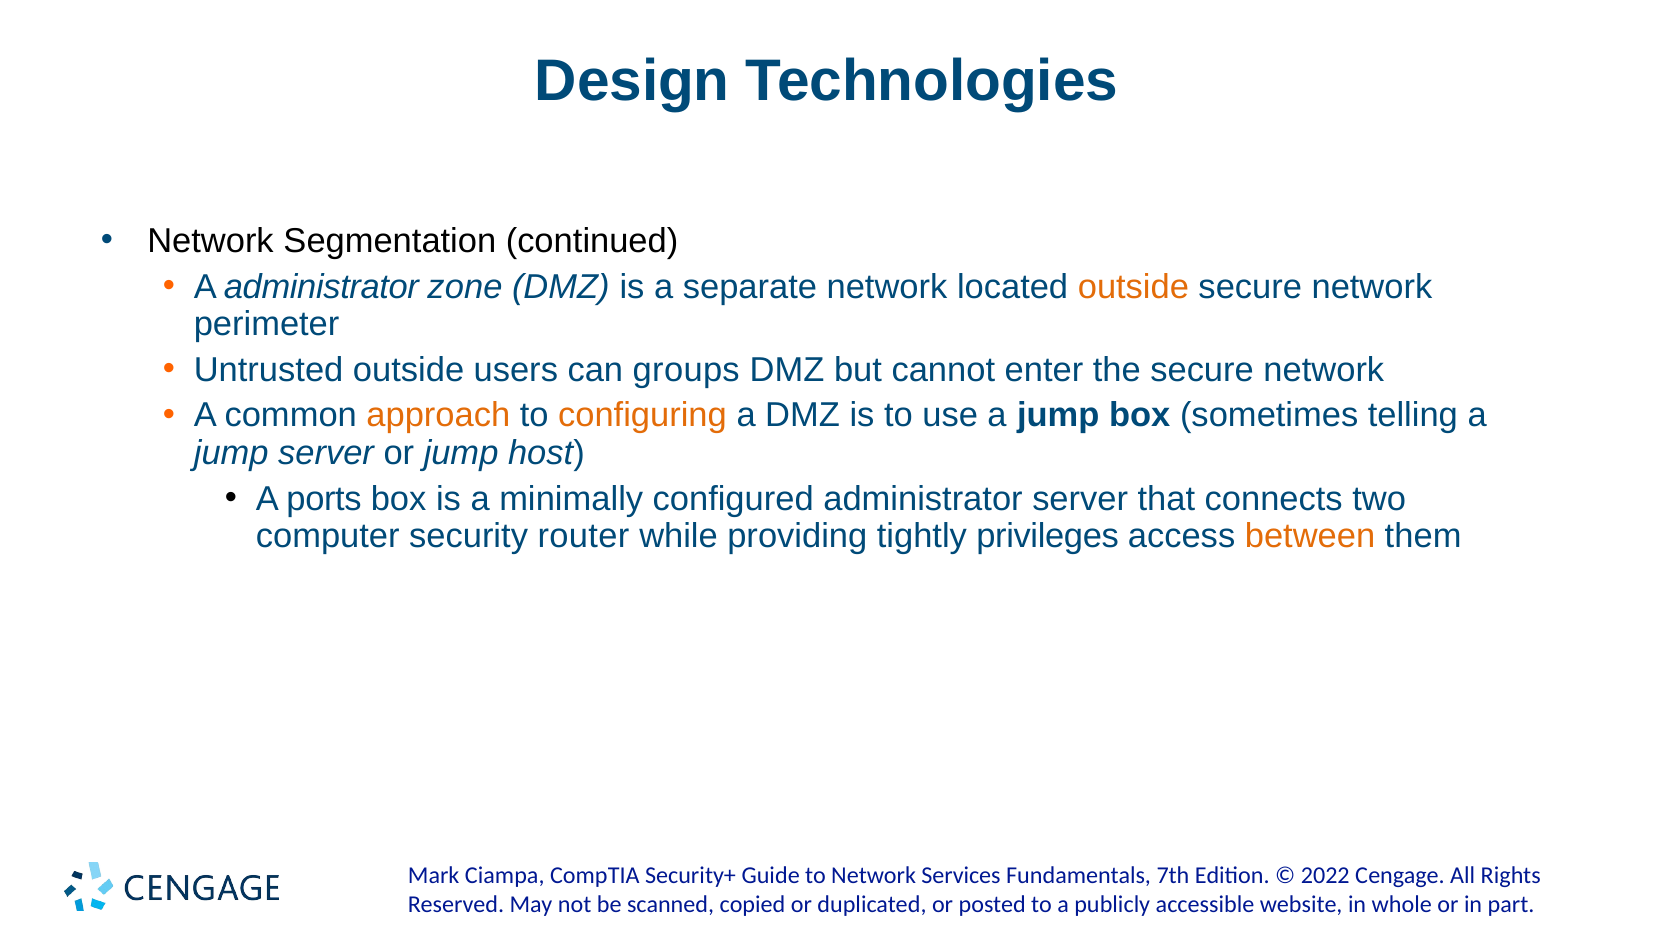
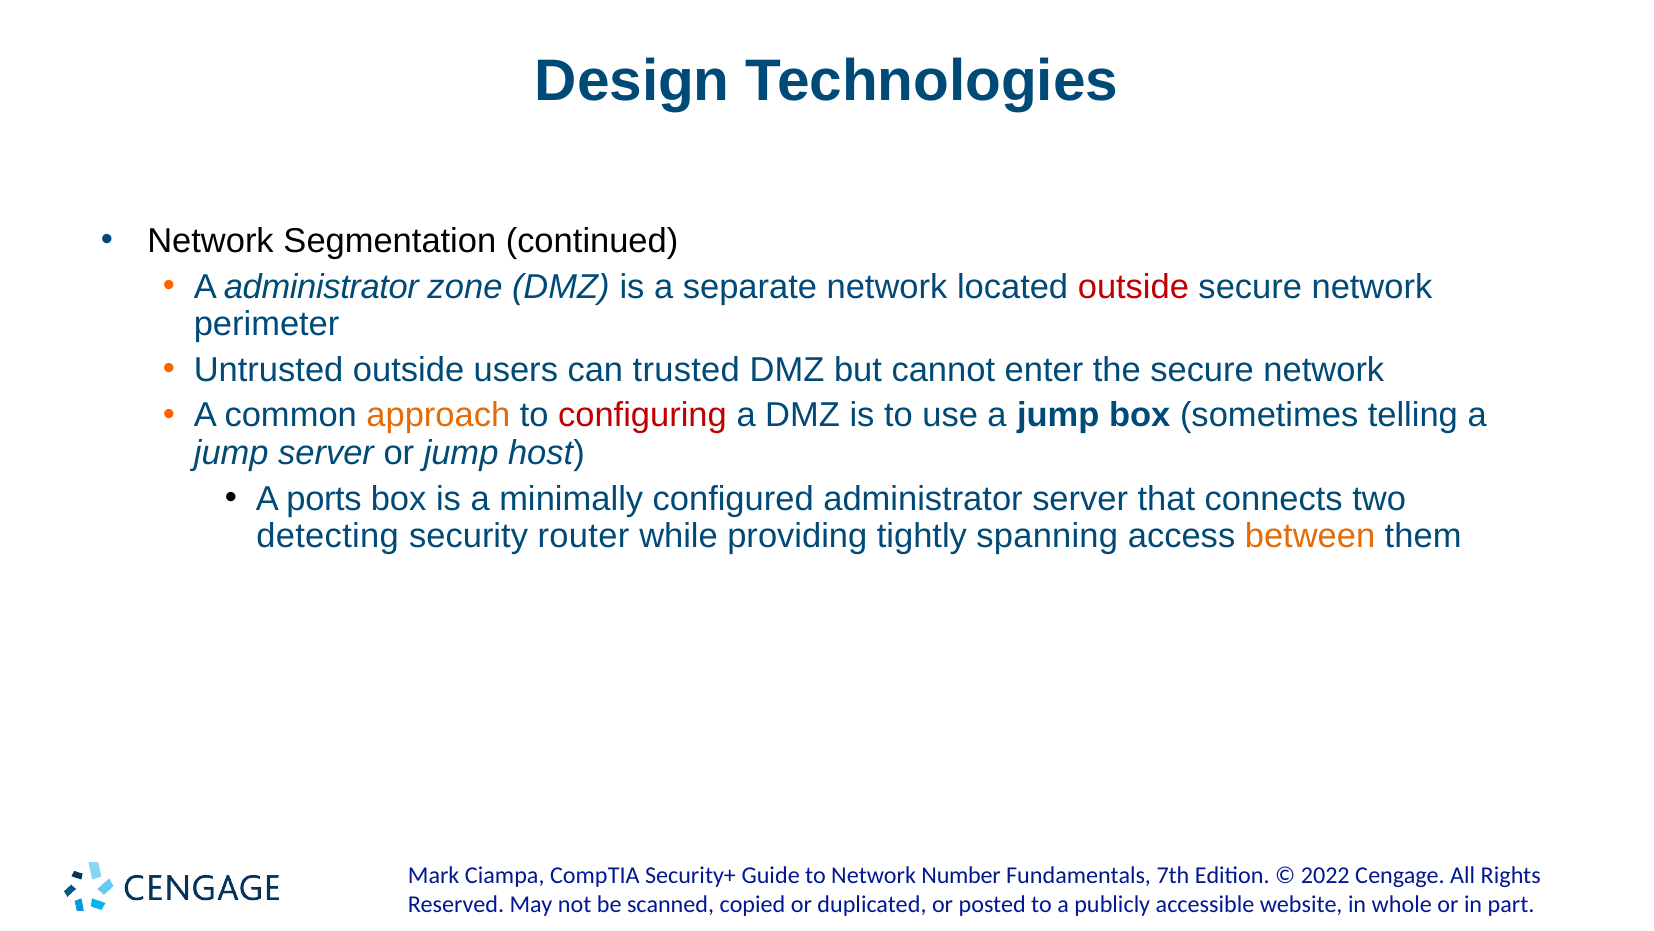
outside colour: orange -> red (1133, 286)
groups: groups -> trusted (686, 370)
configuring colour: orange -> red (642, 415)
computer: computer -> detecting (328, 536)
privileges: privileges -> spanning (1047, 536)
Services: Services -> Number (961, 875)
